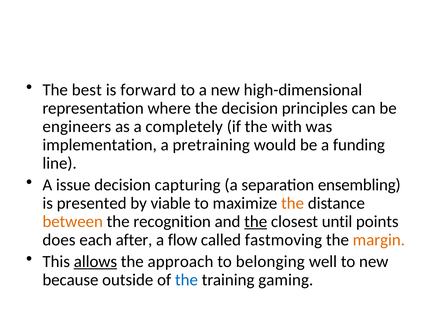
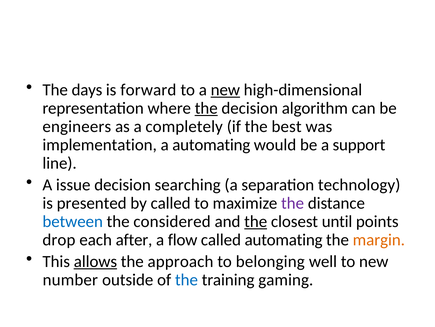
best: best -> days (87, 90)
new underline: none -> present (225, 90)
the underline: none -> present (206, 108)
principles: principles -> algorithm (315, 108)
with: with -> best (287, 126)
a pretraining: pretraining -> automating (211, 144)
funding: funding -> support (359, 144)
capturing: capturing -> searching (188, 184)
ensembling: ensembling -> technology (359, 184)
by viable: viable -> called (171, 203)
the colour: orange -> purple (293, 203)
between colour: orange -> blue (73, 221)
recognition: recognition -> considered (172, 221)
does: does -> drop (59, 239)
called fastmoving: fastmoving -> automating (284, 239)
because: because -> number (70, 279)
